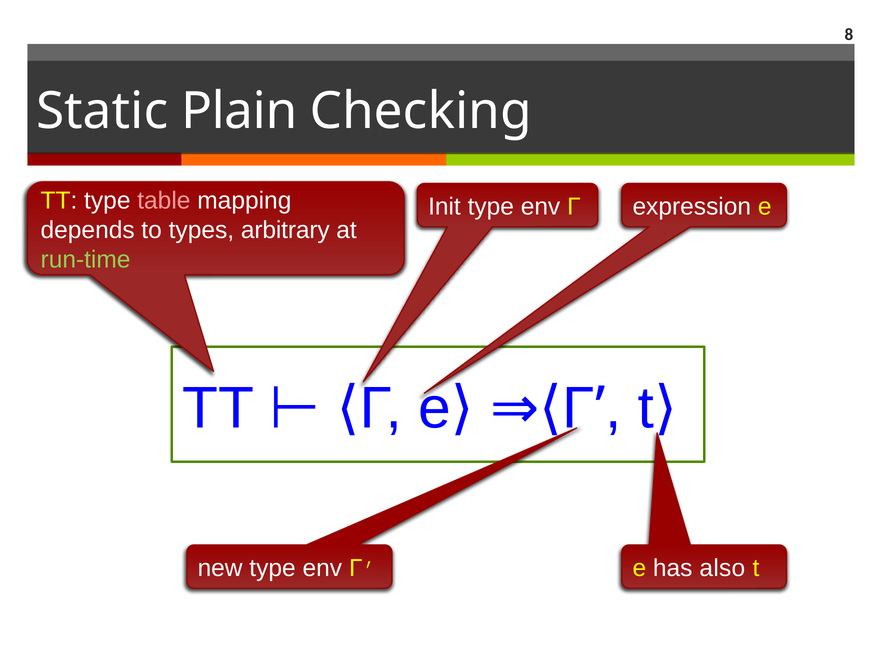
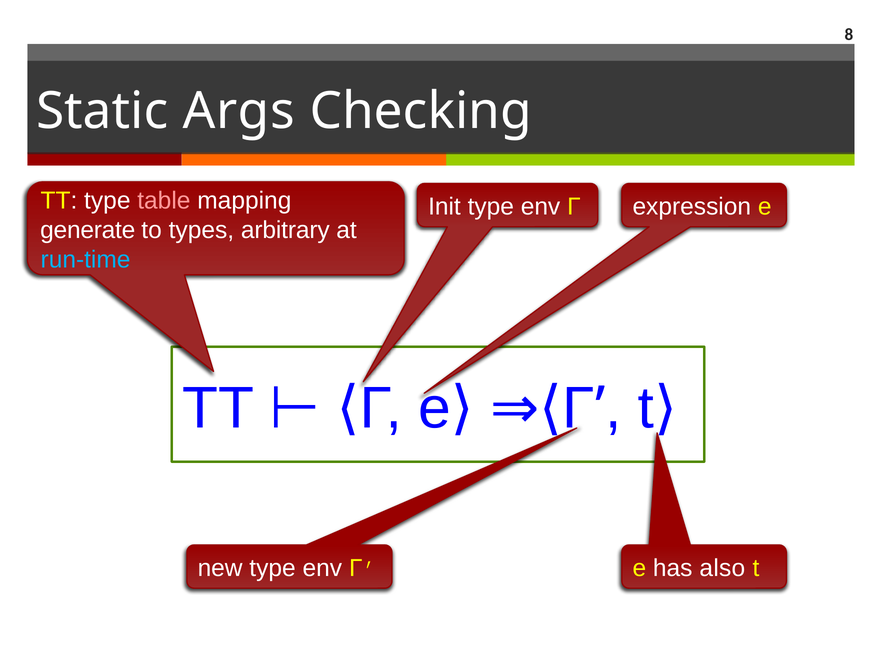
Plain: Plain -> Args (239, 111)
depends: depends -> generate (88, 230)
run-time colour: light green -> light blue (86, 259)
